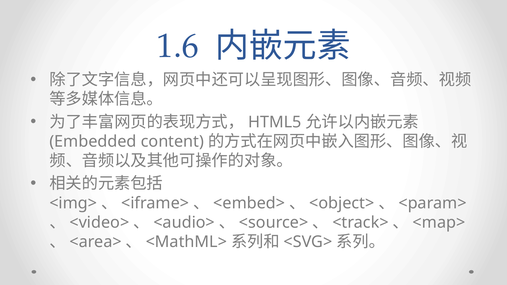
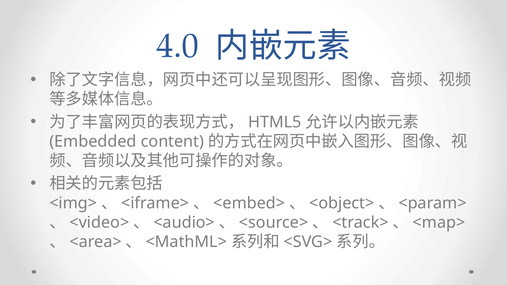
1.6: 1.6 -> 4.0 (178, 46)
